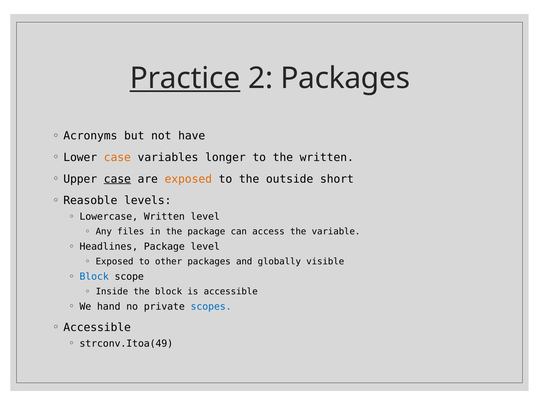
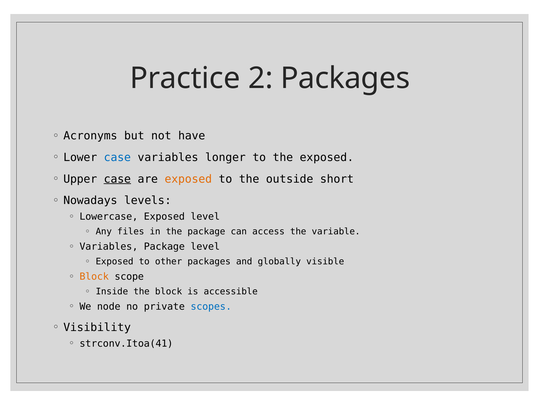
Practice underline: present -> none (185, 78)
case colour: orange -> blue (117, 157)
the written: written -> exposed (327, 157)
Reasoble: Reasoble -> Nowadays (90, 200)
Lowercase Written: Written -> Exposed (164, 216)
Headlines: Headlines -> Variables (109, 246)
Block colour: blue -> orange (94, 276)
hand: hand -> node (109, 306)
Accessible: Accessible -> Visibility (97, 327)
strconv.Itoa(49: strconv.Itoa(49 -> strconv.Itoa(41 (126, 343)
